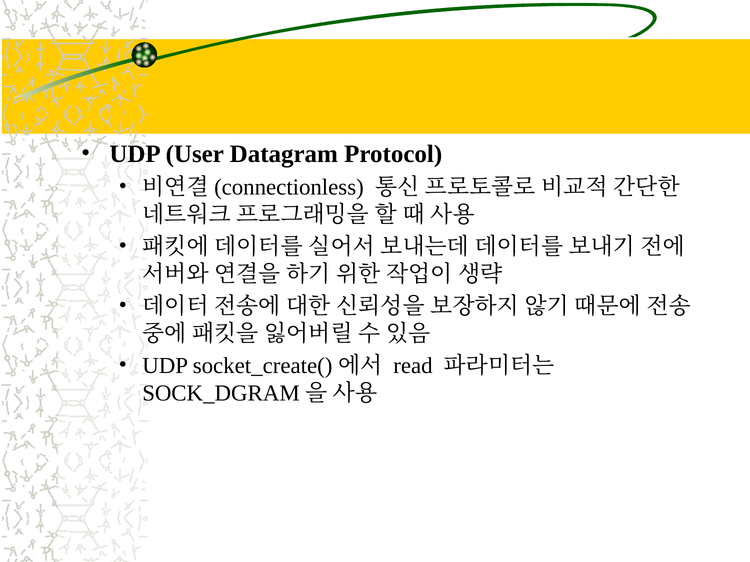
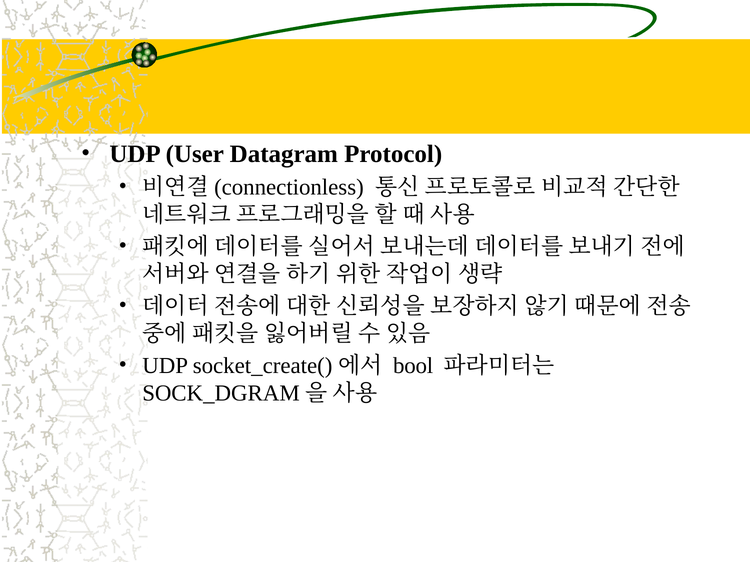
read: read -> bool (413, 366)
